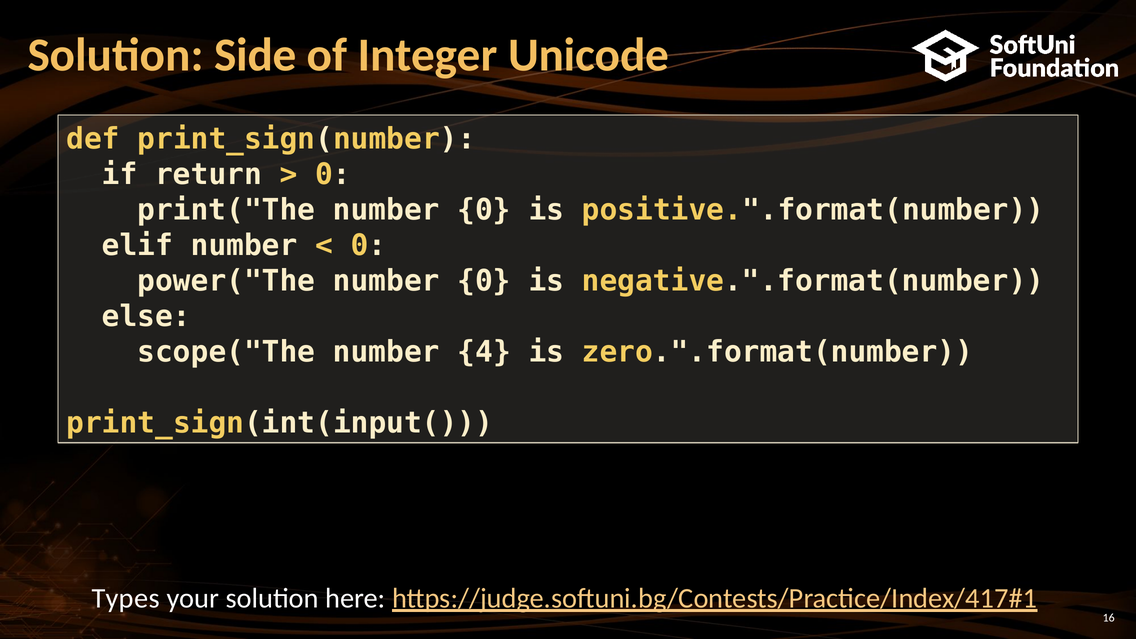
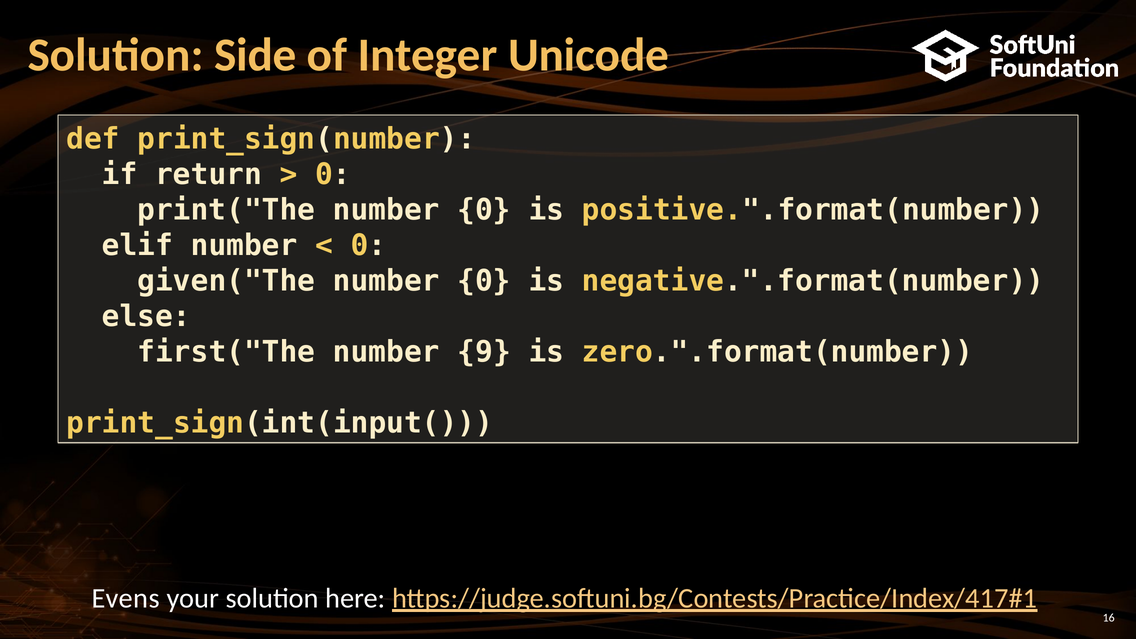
power("The: power("The -> given("The (226, 281)
scope("The: scope("The -> first("The (226, 352)
4: 4 -> 9 (484, 352)
Types: Types -> Evens (126, 598)
